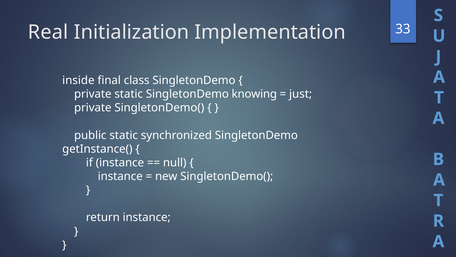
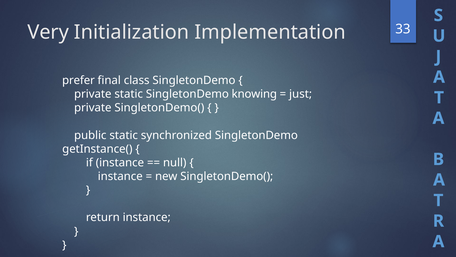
Real: Real -> Very (48, 32)
inside: inside -> prefer (78, 80)
